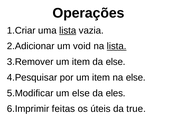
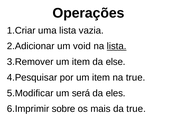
lista underline: present -> none (68, 30)
na else: else -> true (136, 77)
um else: else -> será (81, 93)
feitas: feitas -> sobre (64, 109)
úteis: úteis -> mais (100, 109)
